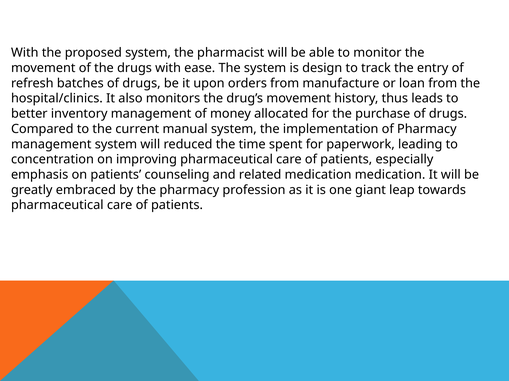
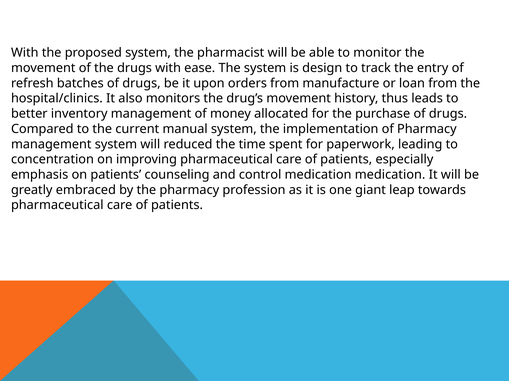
related: related -> control (260, 175)
